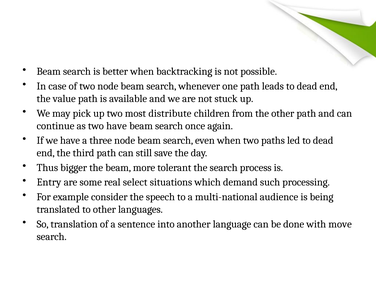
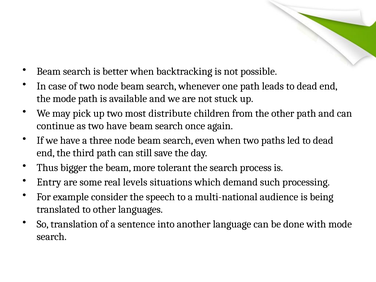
the value: value -> mode (64, 99)
select: select -> levels (135, 182)
with move: move -> mode (340, 224)
